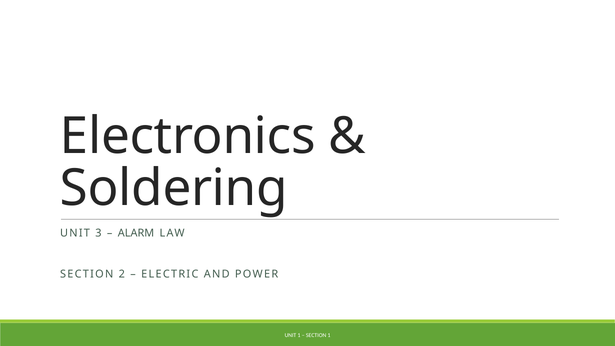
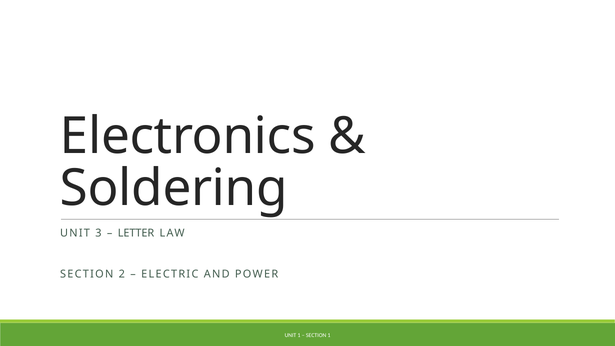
ALARM: ALARM -> LETTER (136, 233)
